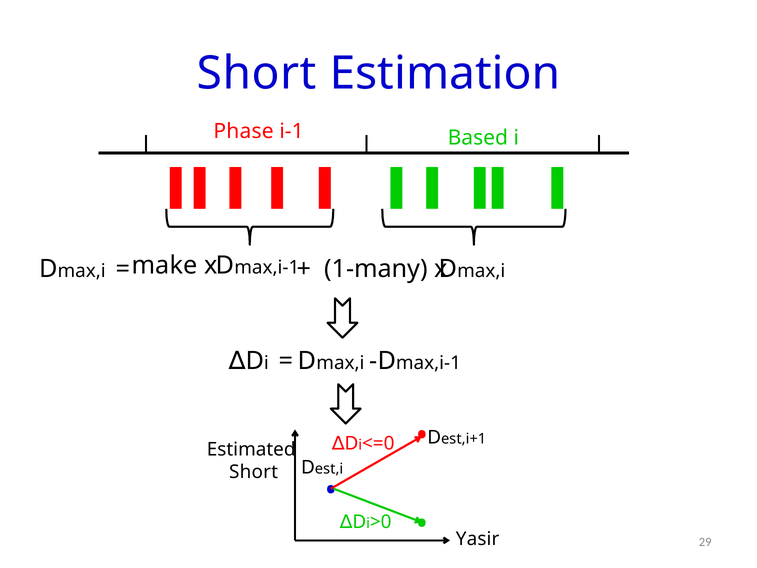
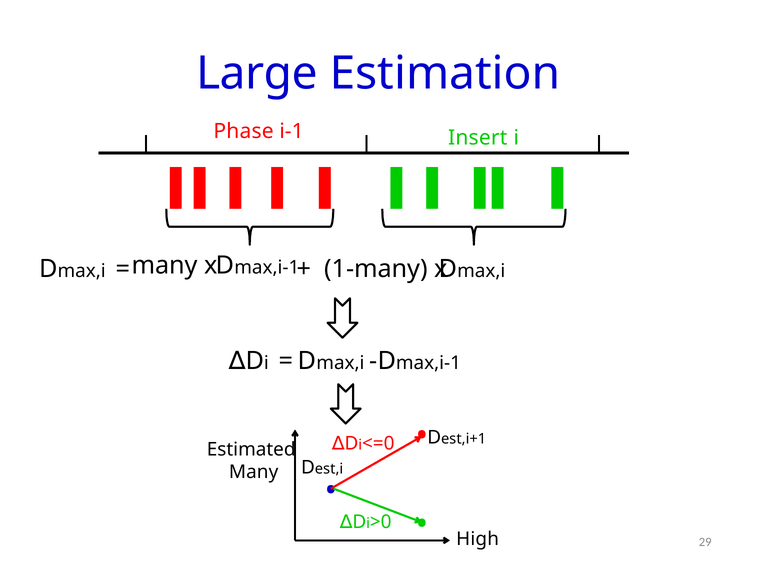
Short: Short -> Large (257, 73)
Based: Based -> Insert (478, 138)
make: make -> many (165, 265)
Short: Short -> Many (254, 472)
Yasir: Yasir -> High (478, 539)
